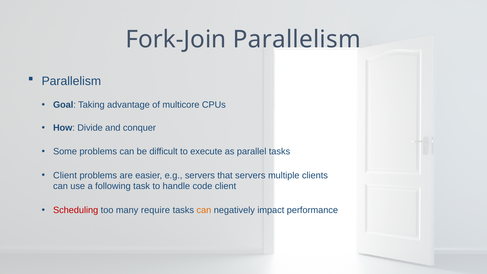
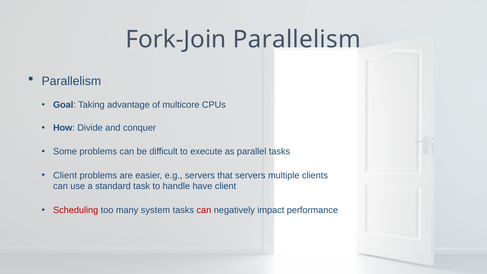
following: following -> standard (113, 186)
code: code -> have (202, 186)
require: require -> system (155, 210)
can colour: orange -> red (204, 210)
